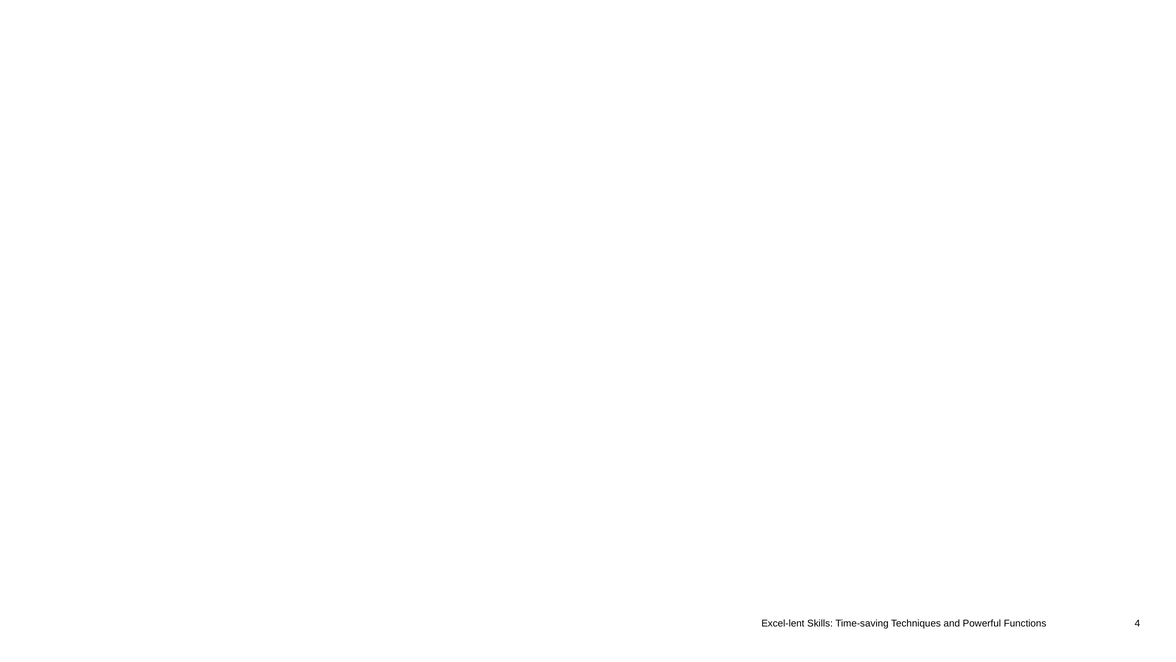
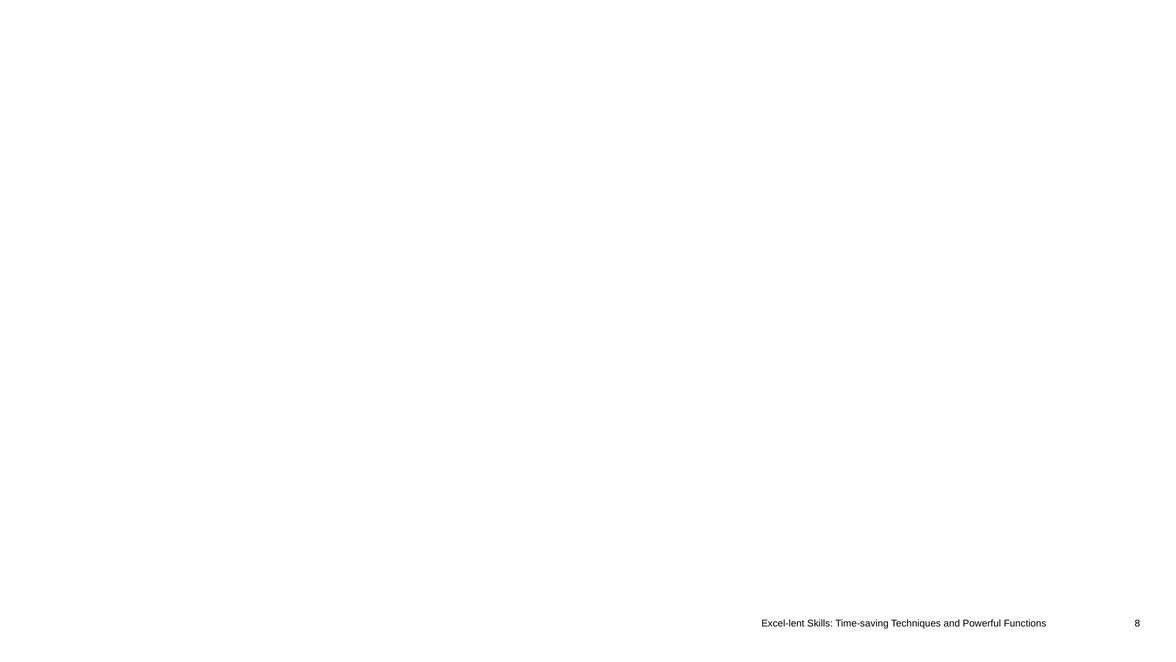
4: 4 -> 8 (1137, 623)
